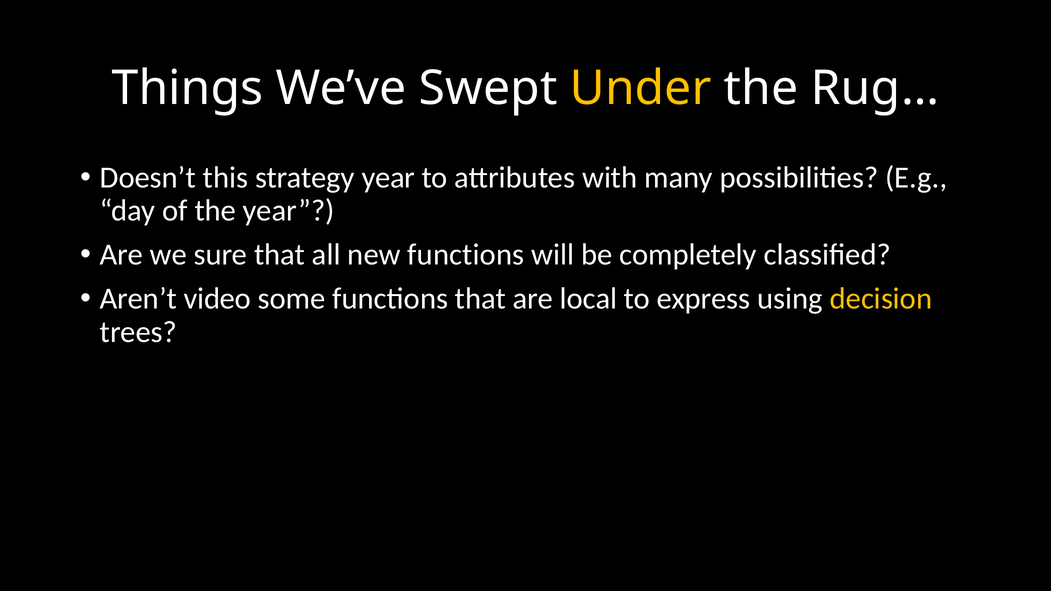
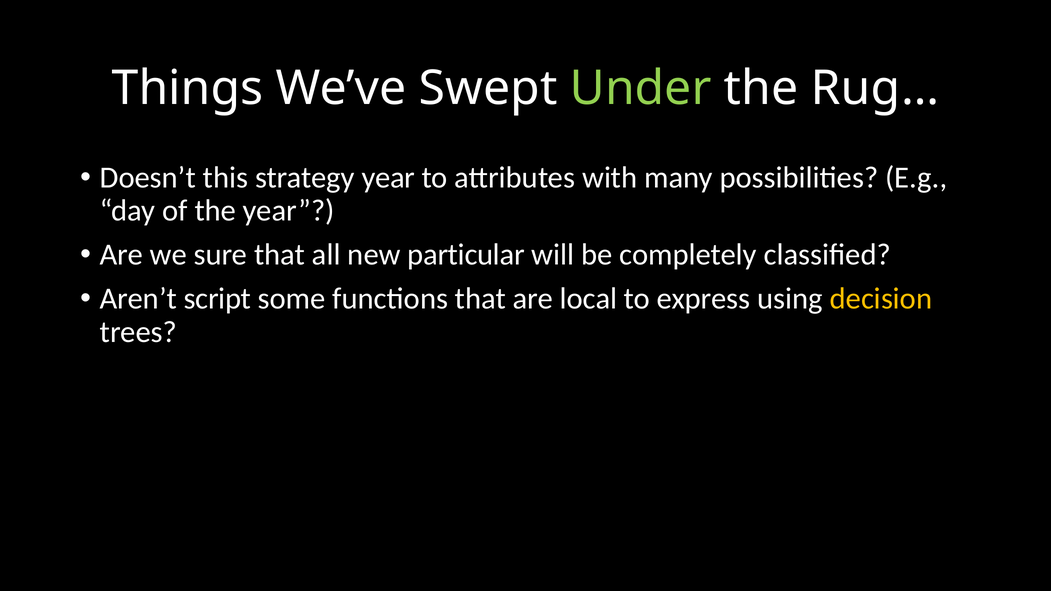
Under colour: yellow -> light green (641, 88)
new functions: functions -> particular (466, 255)
video: video -> script (217, 299)
